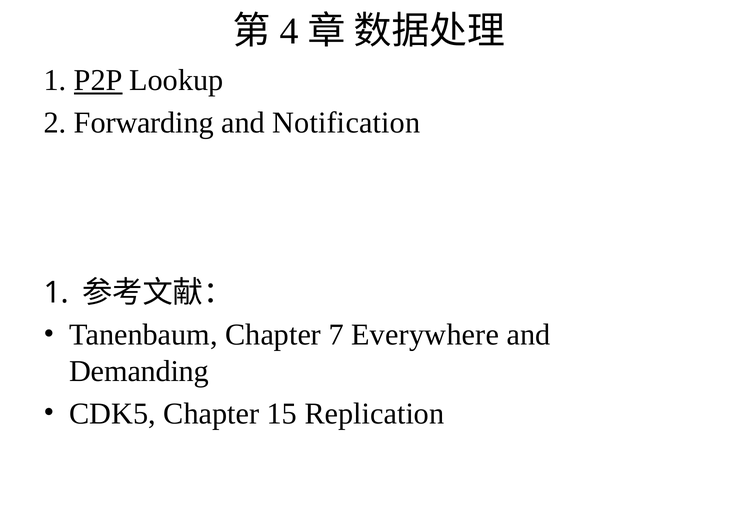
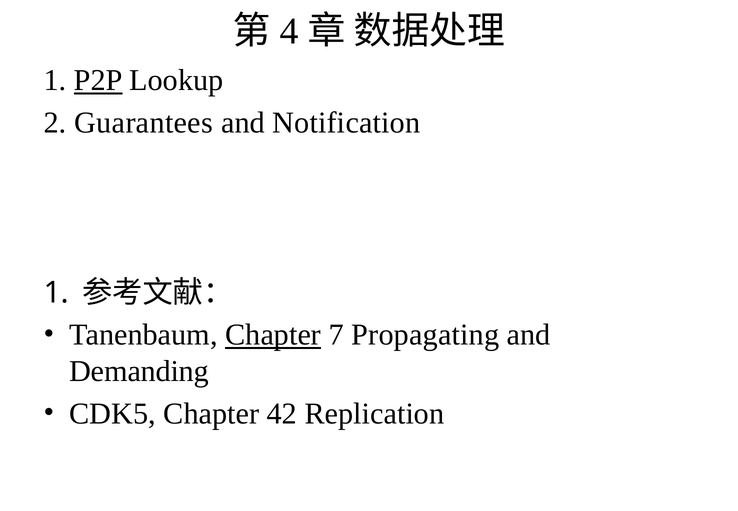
Forwarding: Forwarding -> Guarantees (144, 123)
Chapter underline: none -> present (273, 335)
Everywhere: Everywhere -> Propagating (425, 335)
15: 15 -> 42 (282, 414)
